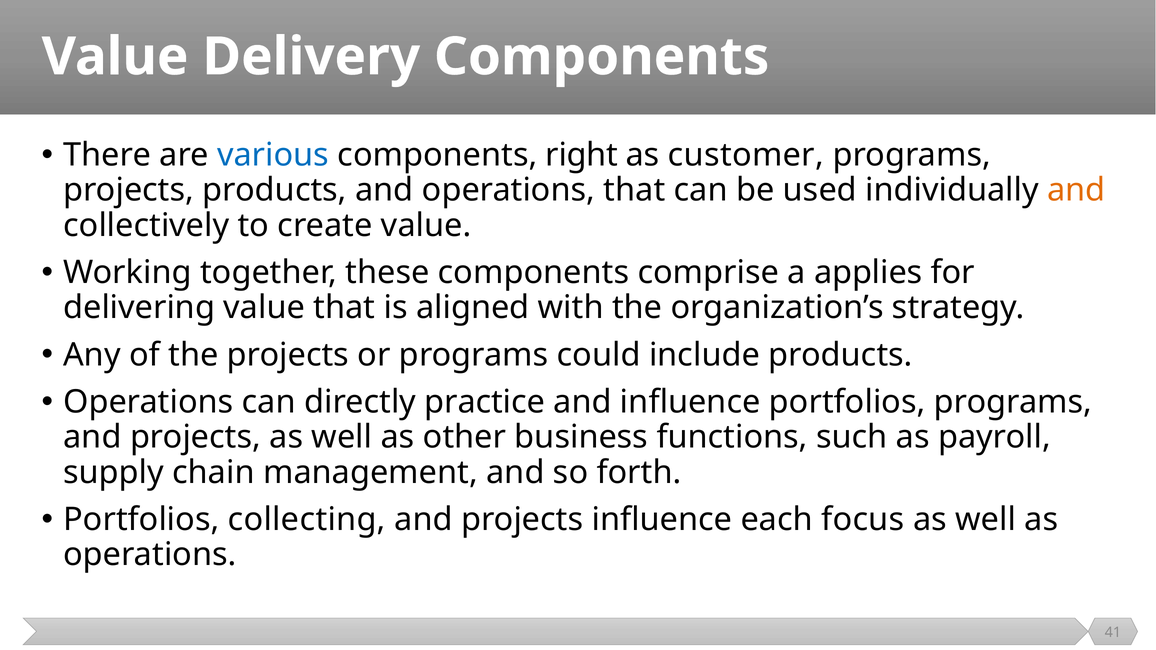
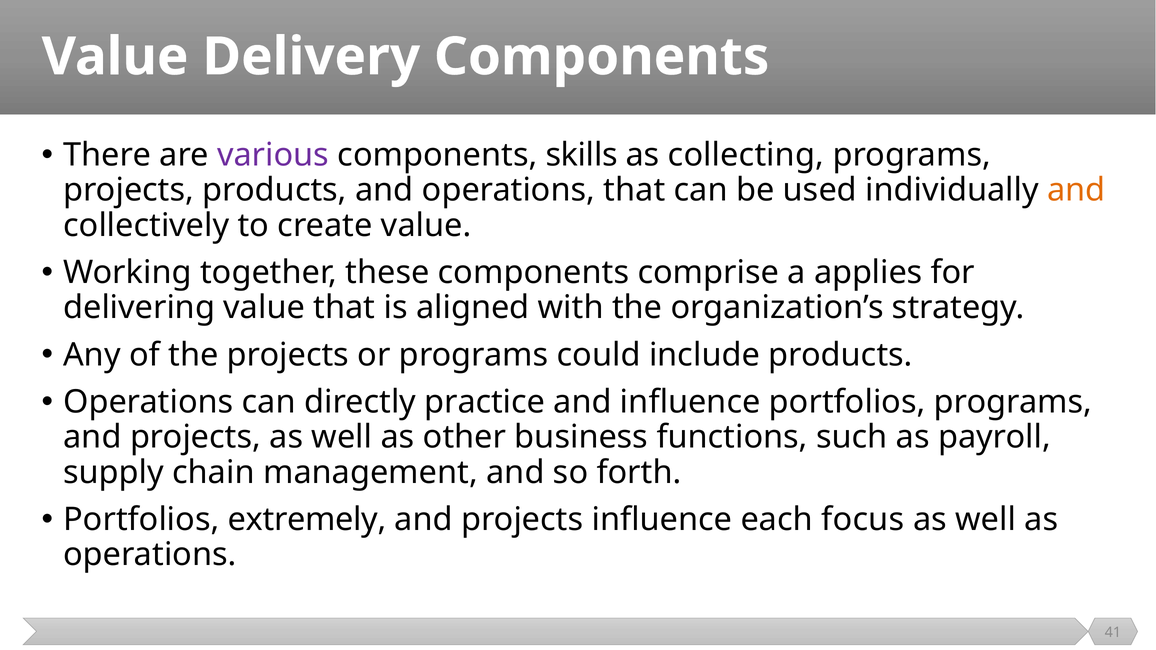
various colour: blue -> purple (273, 155)
right: right -> skills (582, 155)
customer: customer -> collecting (746, 155)
collecting: collecting -> extremely (307, 520)
